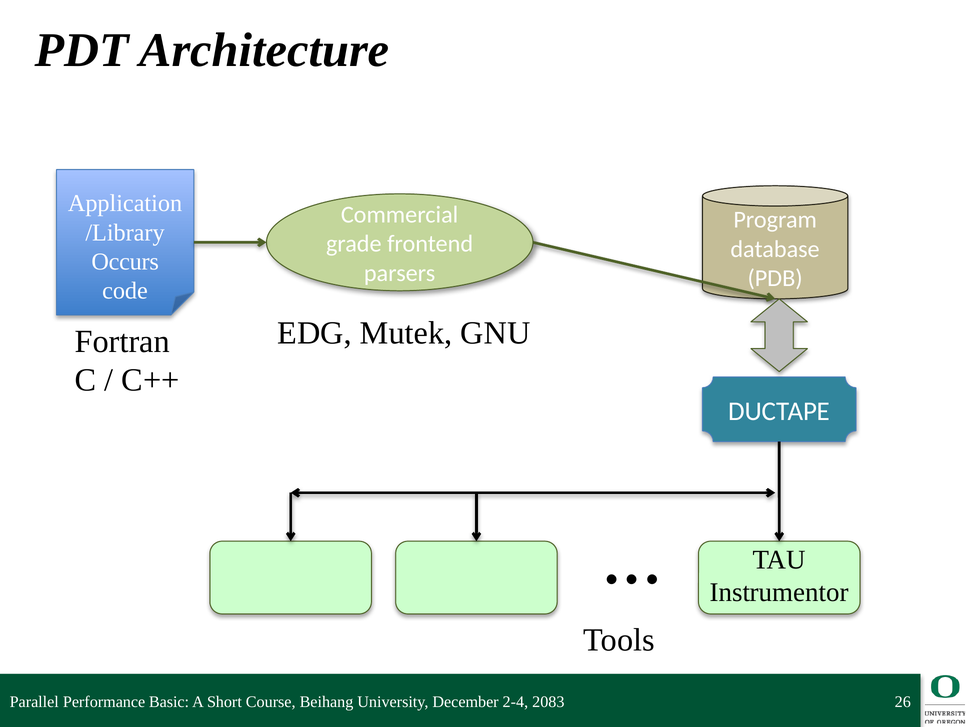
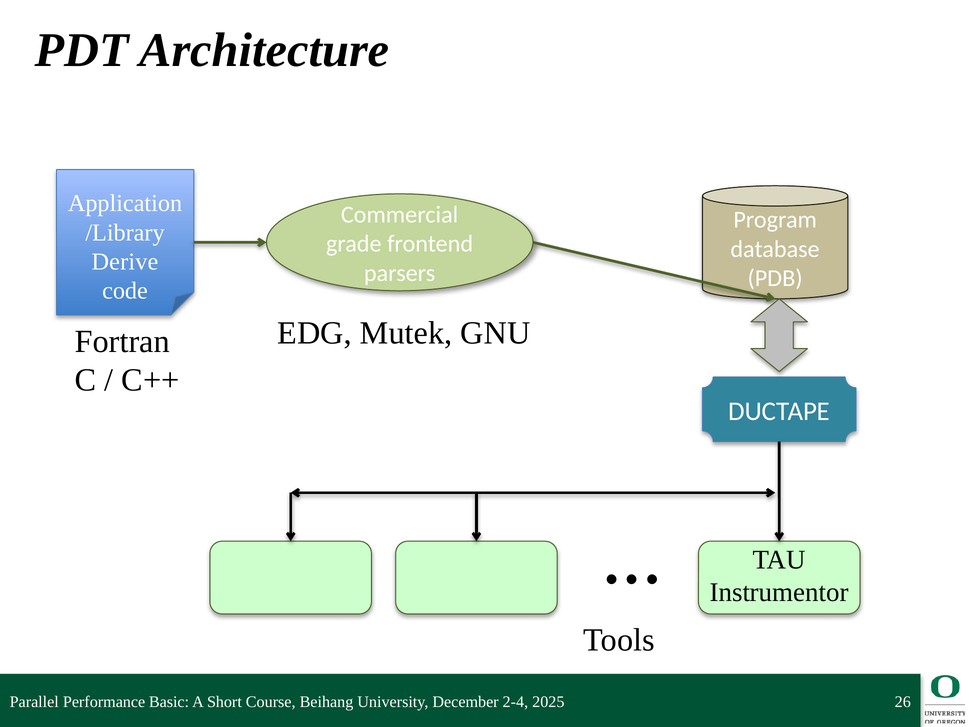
Occurs: Occurs -> Derive (125, 262)
2083: 2083 -> 2025 (548, 702)
